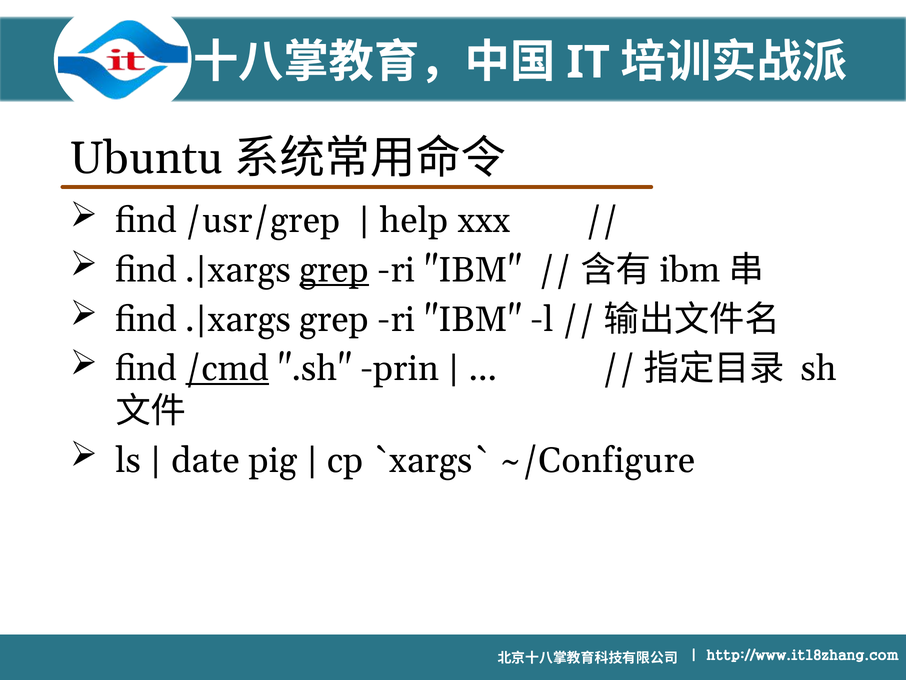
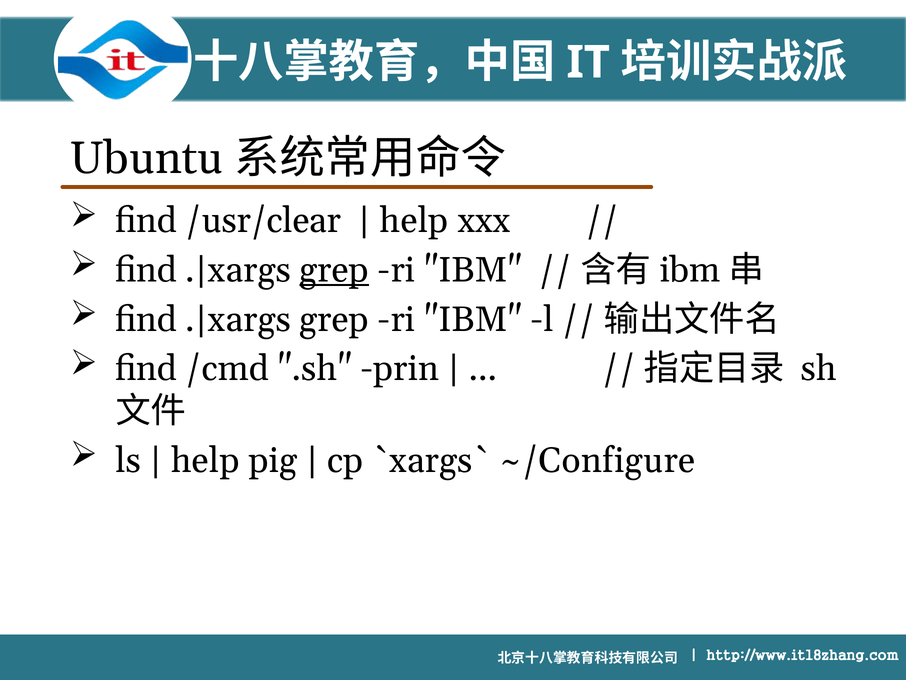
/usr/grep: /usr/grep -> /usr/clear (263, 220)
/cmd underline: present -> none (227, 369)
date: date -> help (205, 460)
